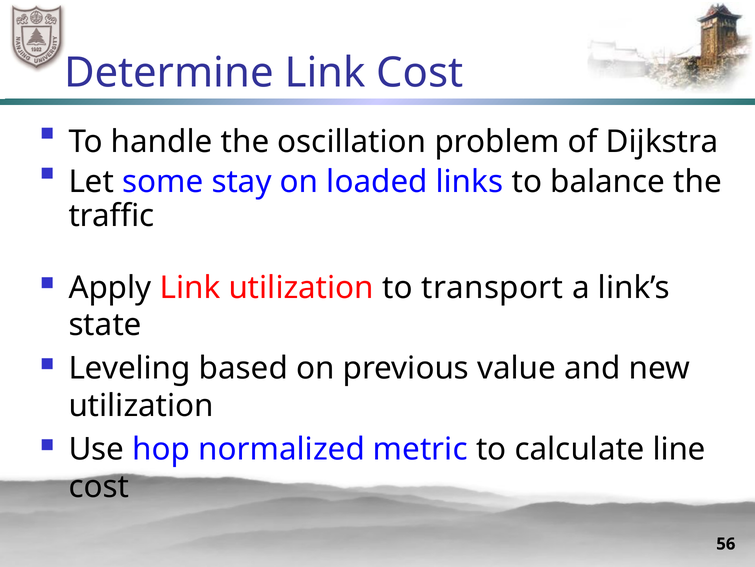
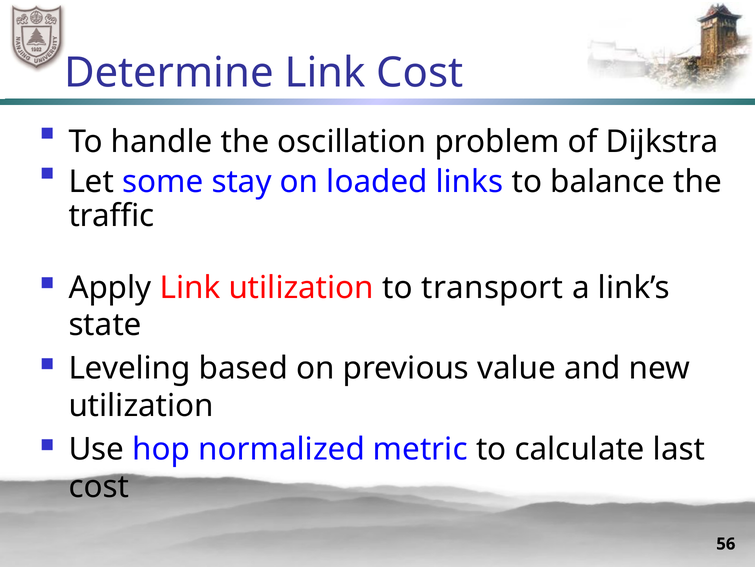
line: line -> last (679, 449)
